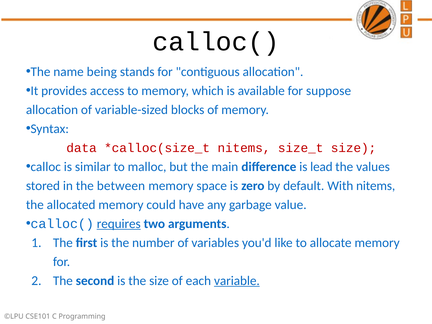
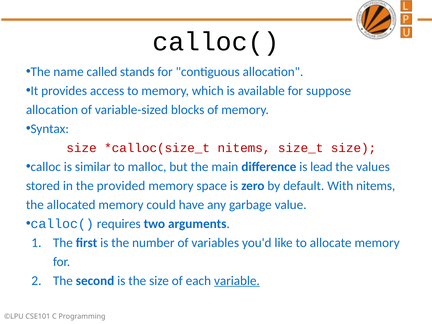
being: being -> called (102, 72)
data: data -> size (82, 148)
between: between -> provided (121, 186)
requires underline: present -> none (119, 224)
